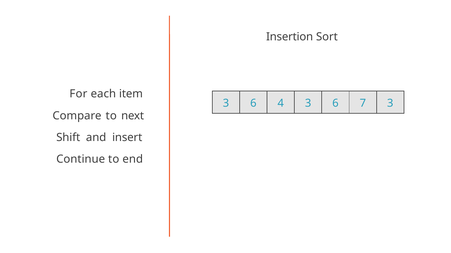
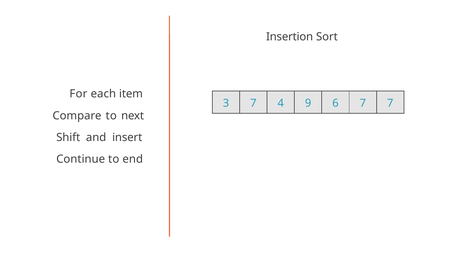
6: 6 -> 7 (253, 103)
4 3: 3 -> 9 (308, 103)
7 3: 3 -> 7 (390, 103)
